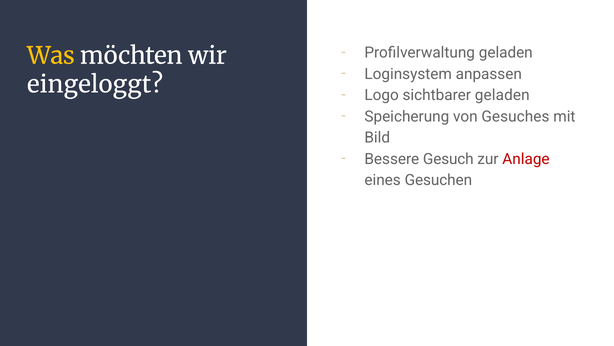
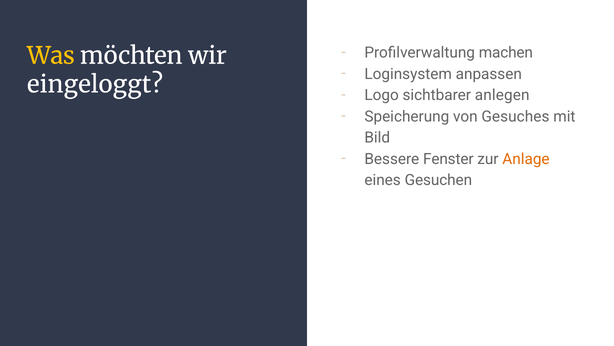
Profilverwaltung geladen: geladen -> machen (506, 53)
sichtbarer geladen: geladen -> anlegen (502, 95)
Gesuch: Gesuch -> Fenster (448, 159)
Anlage colour: red -> orange (526, 159)
